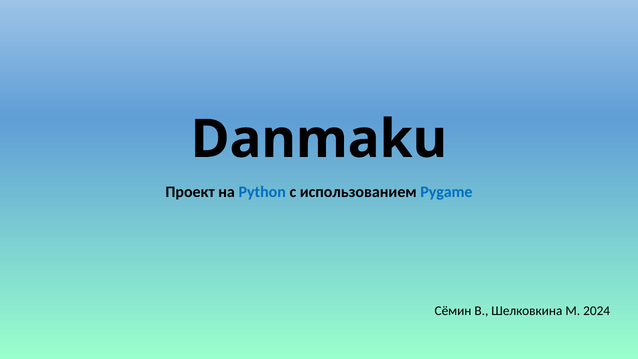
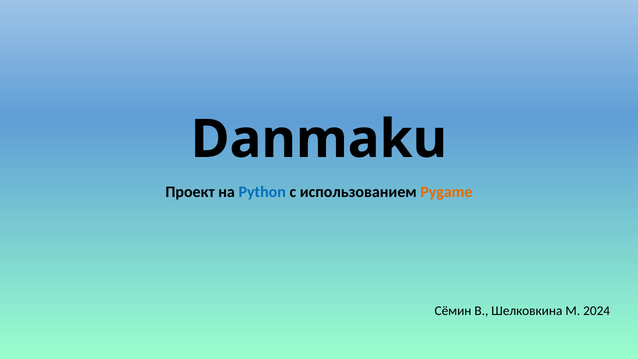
Pygame colour: blue -> orange (446, 192)
